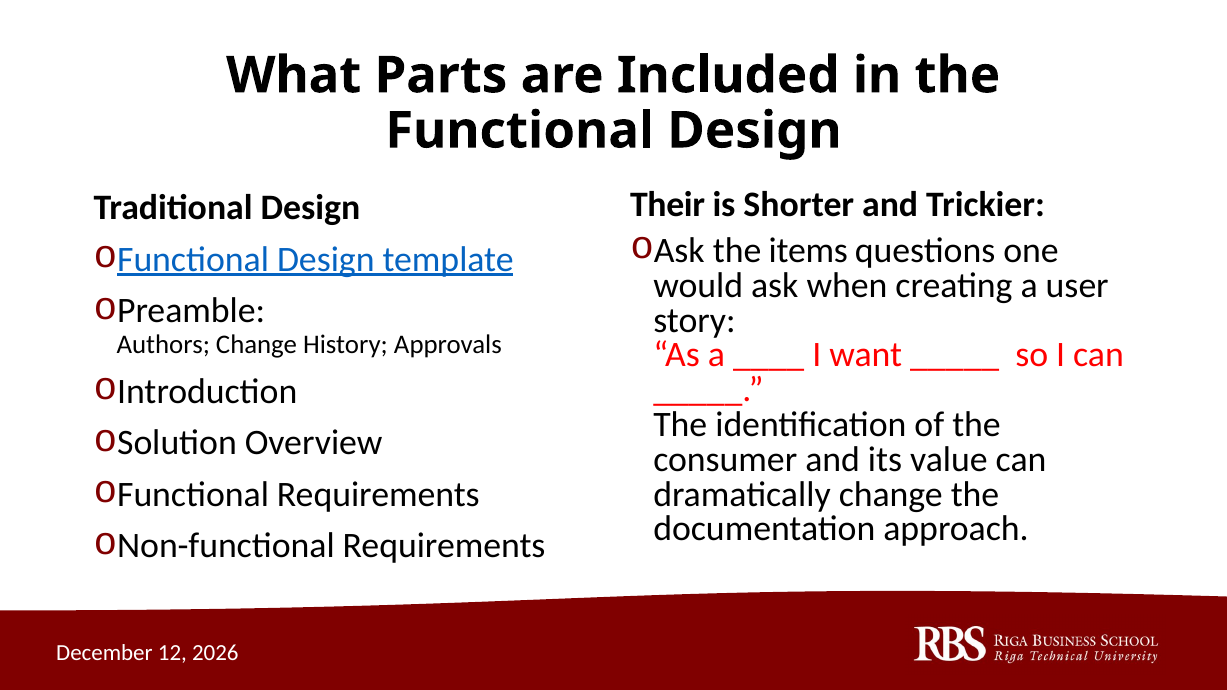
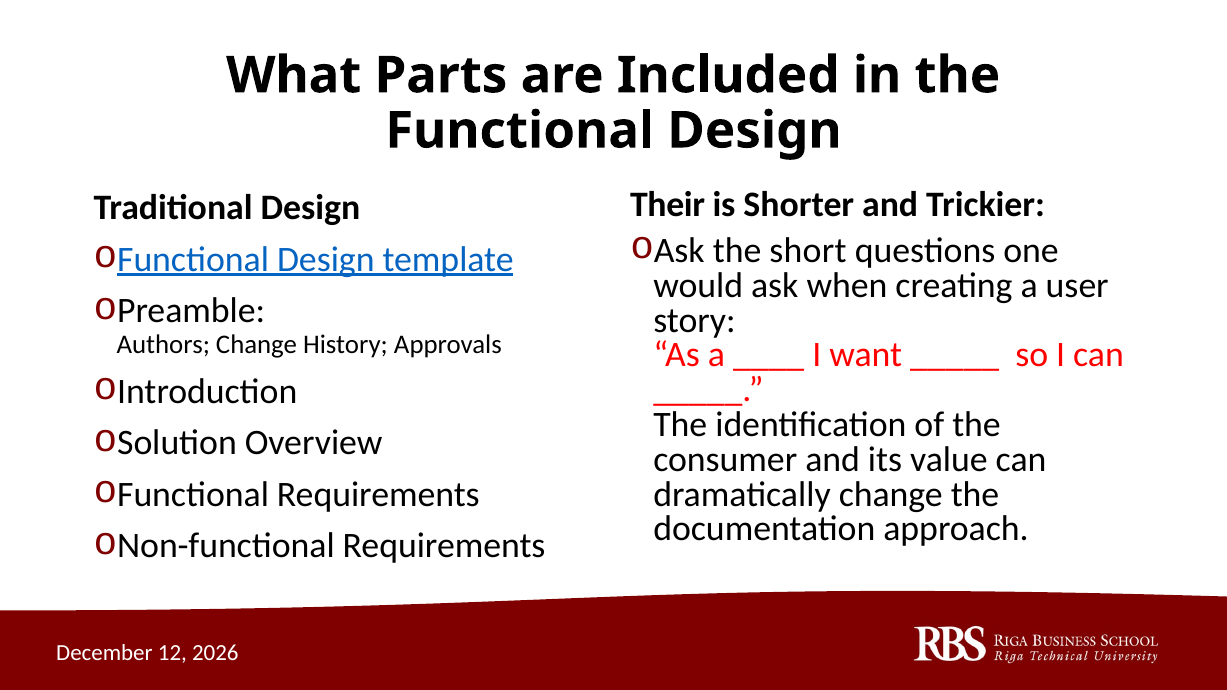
items: items -> short (808, 251)
